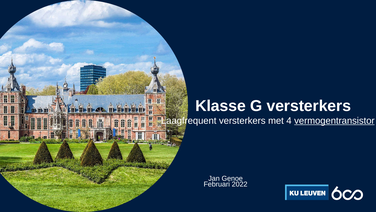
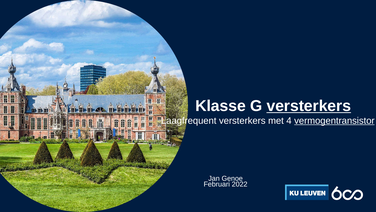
versterkers underline: none -> present (309, 106)
